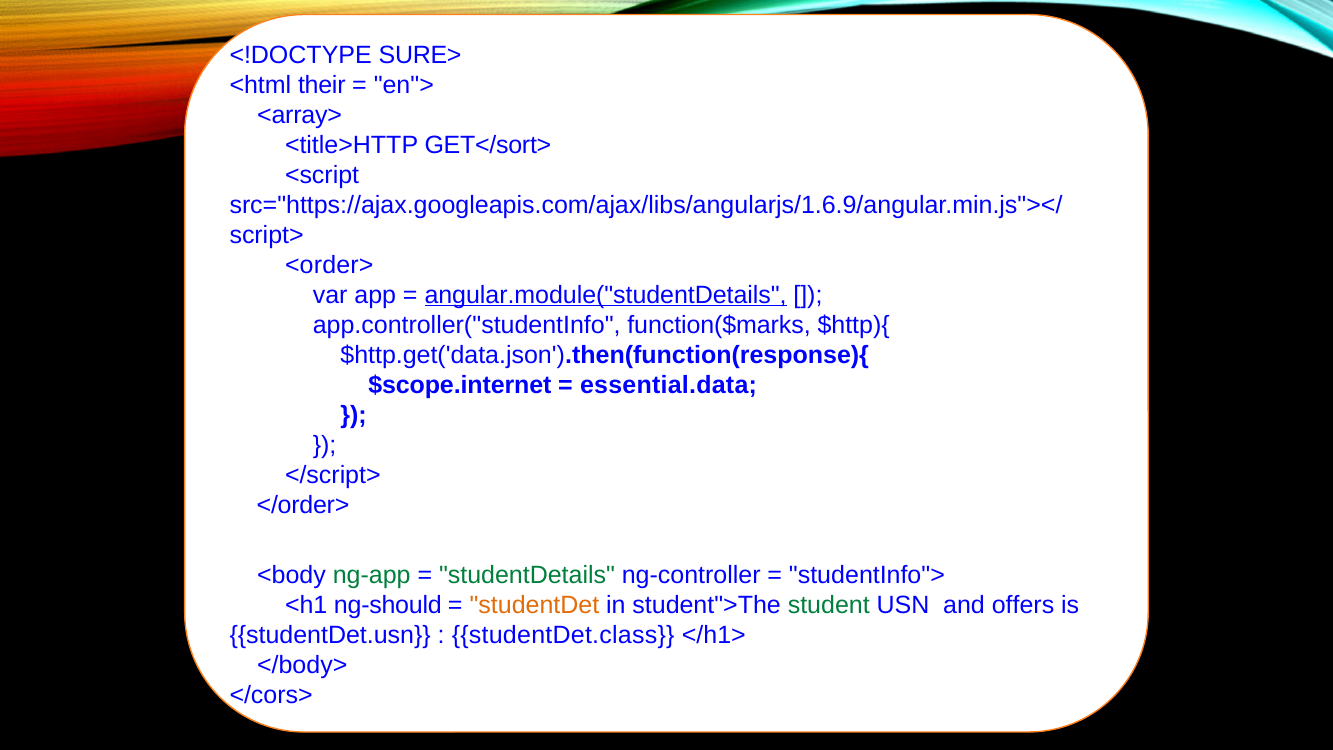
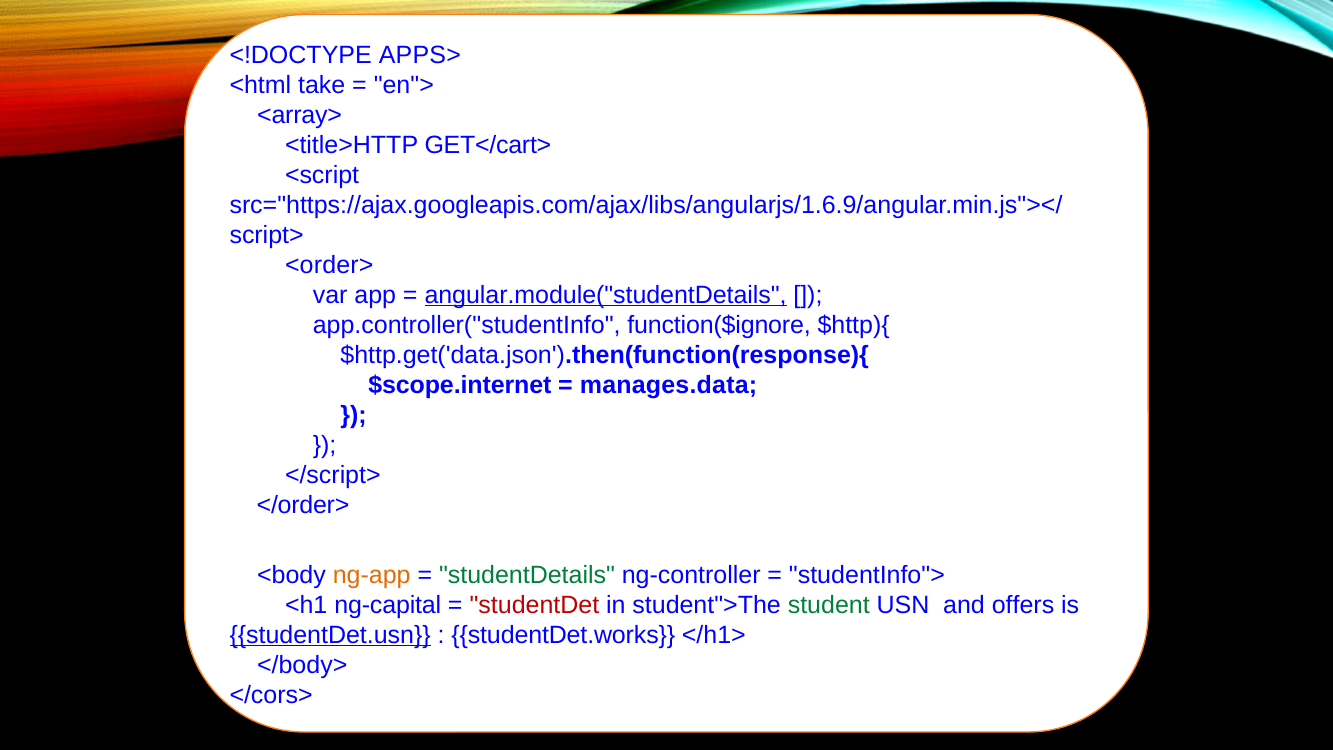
SURE>: SURE> -> APPS> (420, 55)
their: their -> take (322, 85)
GET</sort>: GET</sort> -> GET</cart> (488, 145)
function($marks: function($marks -> function($ignore (719, 325)
essential.data: essential.data -> manages.data (669, 385)
ng-app colour: green -> orange (372, 575)
ng-should: ng-should -> ng-capital (388, 605)
studentDet colour: orange -> red (534, 605)
studentDet.usn underline: none -> present (330, 635)
studentDet.class: studentDet.class -> studentDet.works (563, 635)
